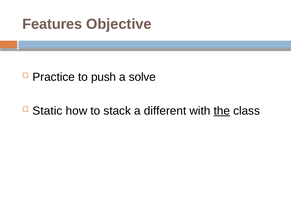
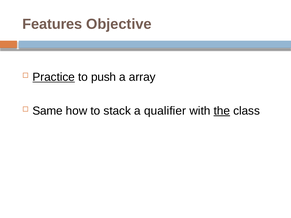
Practice underline: none -> present (54, 77)
solve: solve -> array (142, 77)
Static: Static -> Same (48, 111)
different: different -> qualifier (165, 111)
